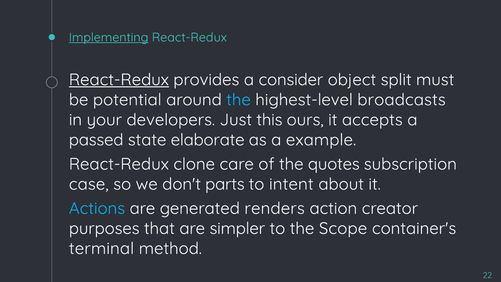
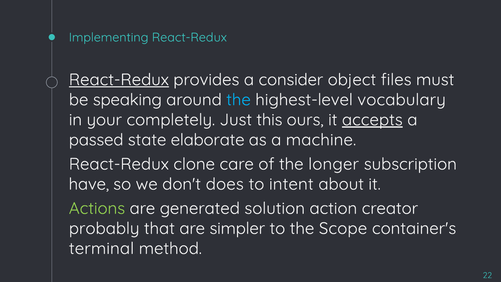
Implementing underline: present -> none (109, 37)
split: split -> files (396, 80)
potential: potential -> speaking (127, 100)
broadcasts: broadcasts -> vocabulary (402, 100)
developers: developers -> completely (171, 120)
accepts underline: none -> present (372, 120)
example: example -> machine (321, 140)
quotes: quotes -> longer (334, 164)
case: case -> have (89, 184)
parts: parts -> does (225, 184)
Actions colour: light blue -> light green (97, 208)
renders: renders -> solution (275, 208)
purposes: purposes -> probably (104, 228)
